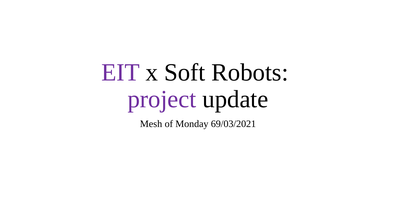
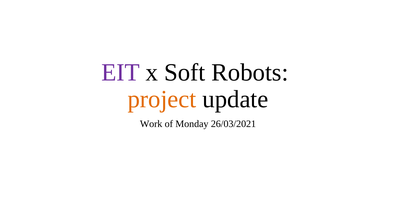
project colour: purple -> orange (162, 99)
Mesh: Mesh -> Work (151, 124)
69/03/2021: 69/03/2021 -> 26/03/2021 (233, 124)
